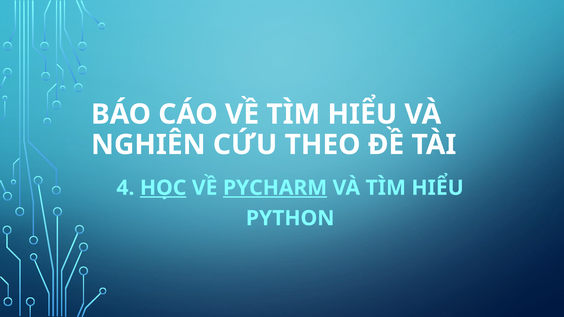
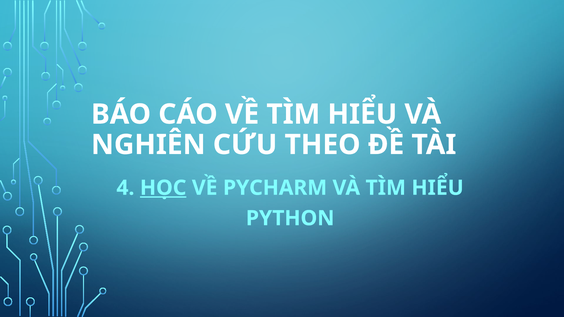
PYCHARM underline: present -> none (275, 188)
